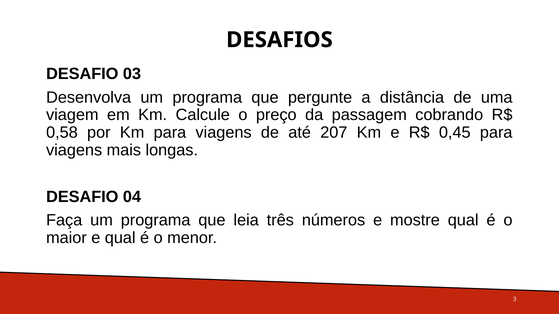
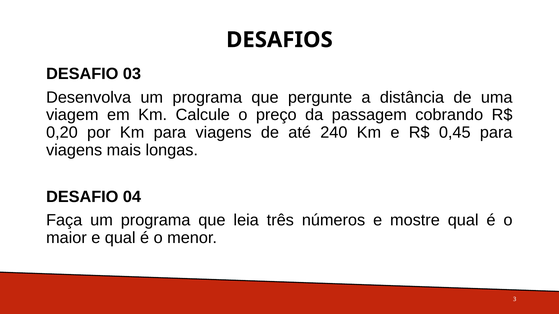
0,58: 0,58 -> 0,20 (62, 133)
207: 207 -> 240 (334, 133)
